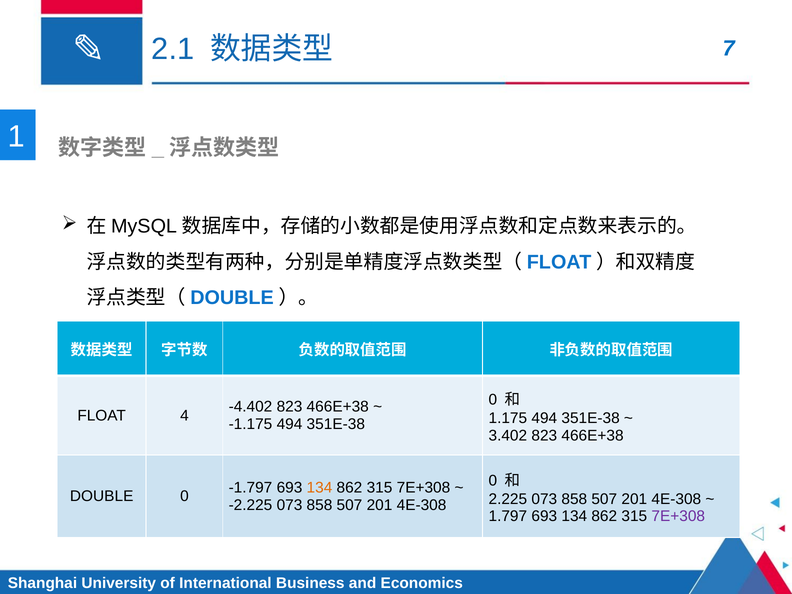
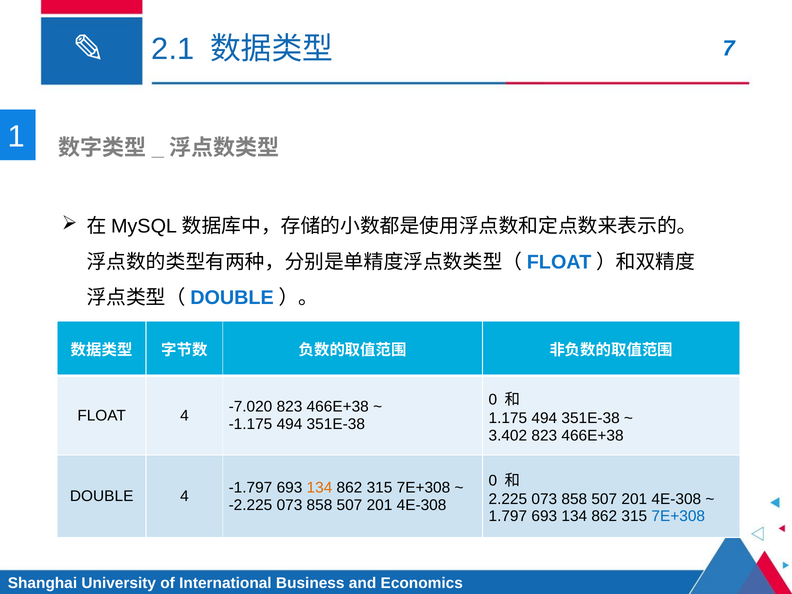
-4.402: -4.402 -> -7.020 (250, 407)
DOUBLE 0: 0 -> 4 (184, 496)
7E+308 colour: purple -> blue (678, 516)
